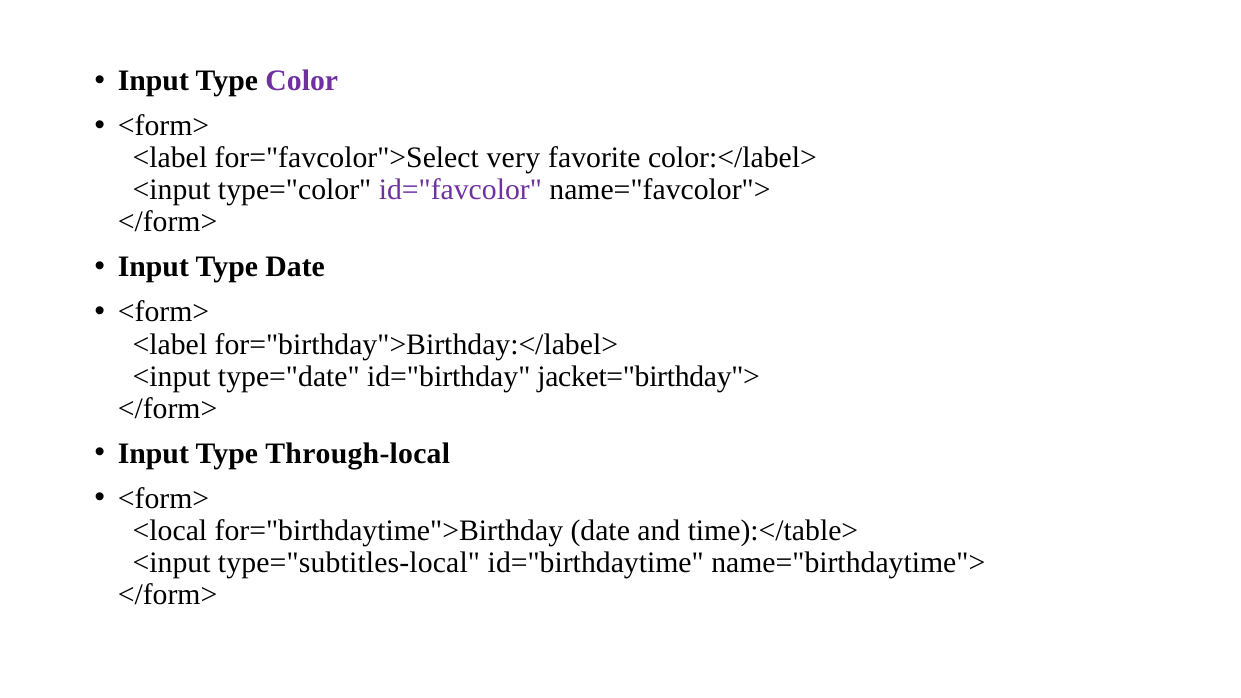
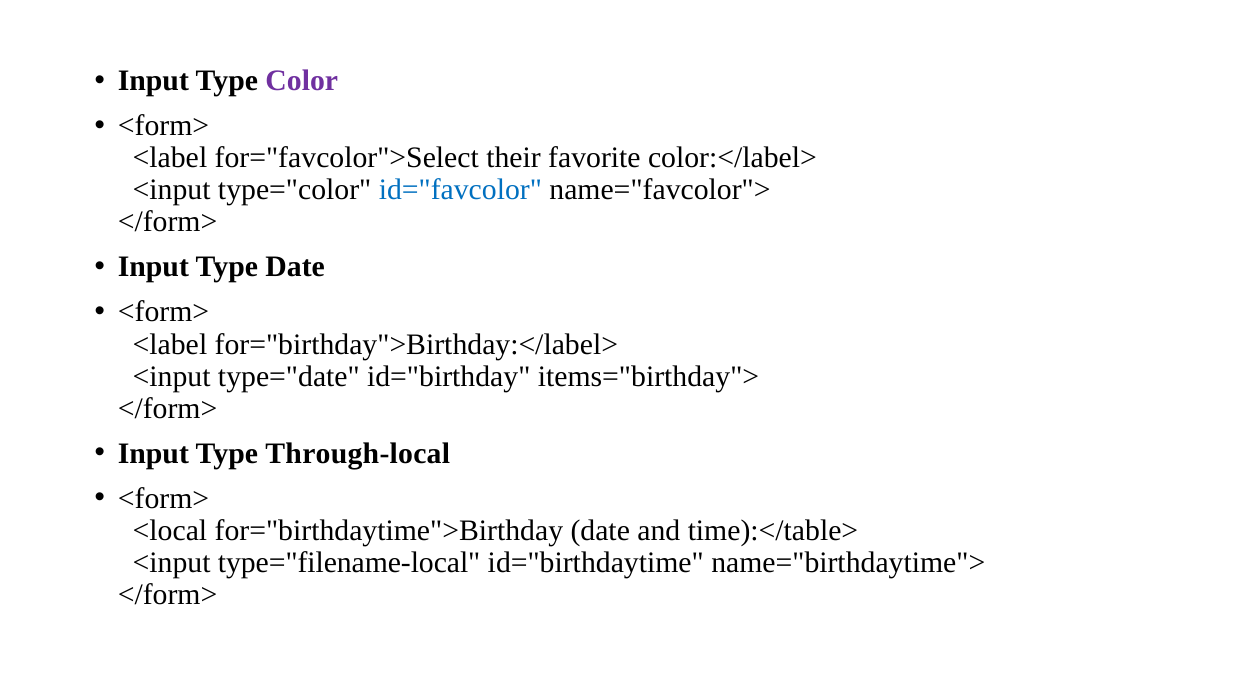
very: very -> their (514, 158)
id="favcolor colour: purple -> blue (460, 190)
jacket="birthday">: jacket="birthday"> -> items="birthday"> (648, 376)
type="subtitles-local: type="subtitles-local -> type="filename-local (349, 563)
